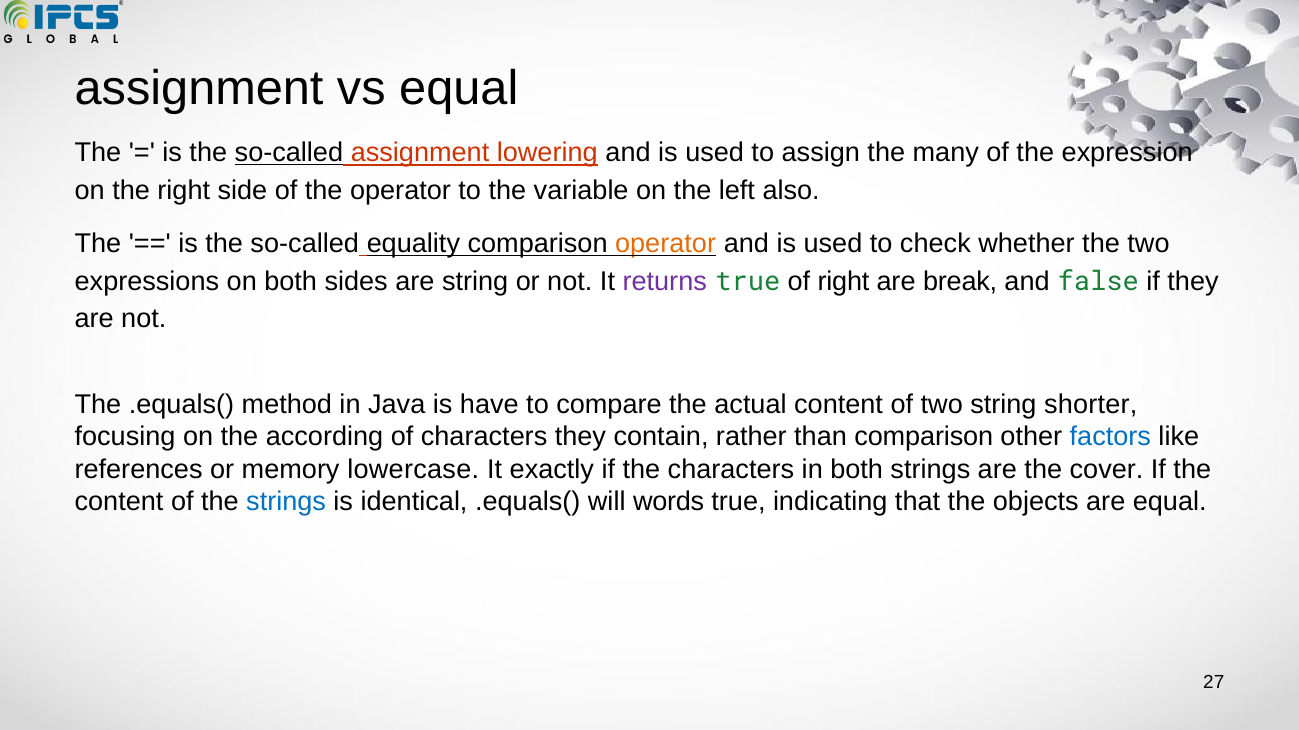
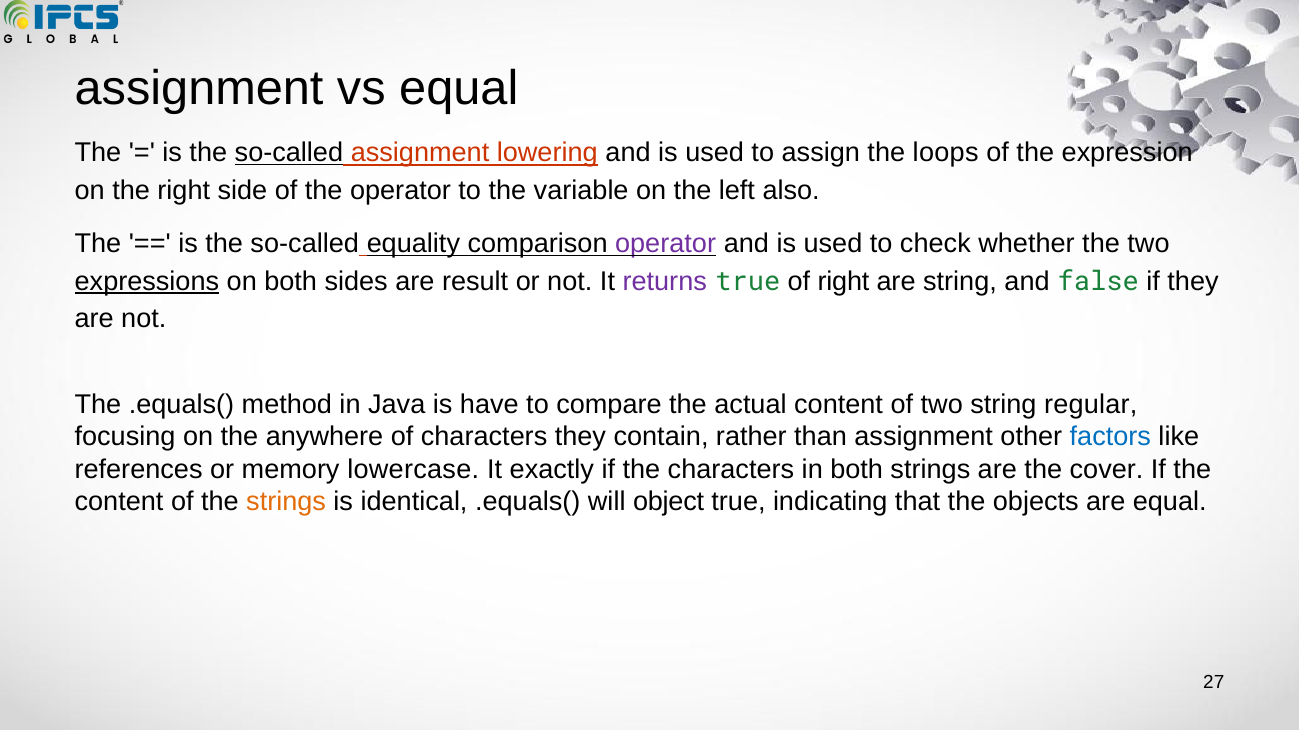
many: many -> loops (946, 153)
operator colour: orange -> purple (666, 244)
expressions underline: none -> present (147, 281)
are string: string -> result (475, 281)
are break: break -> string (960, 281)
shorter: shorter -> regular (1091, 405)
according: according -> anywhere (325, 437)
than comparison: comparison -> assignment (924, 437)
strings colour: blue -> orange (286, 502)
words: words -> object (669, 502)
